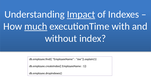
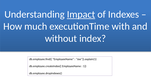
much underline: present -> none (36, 26)
